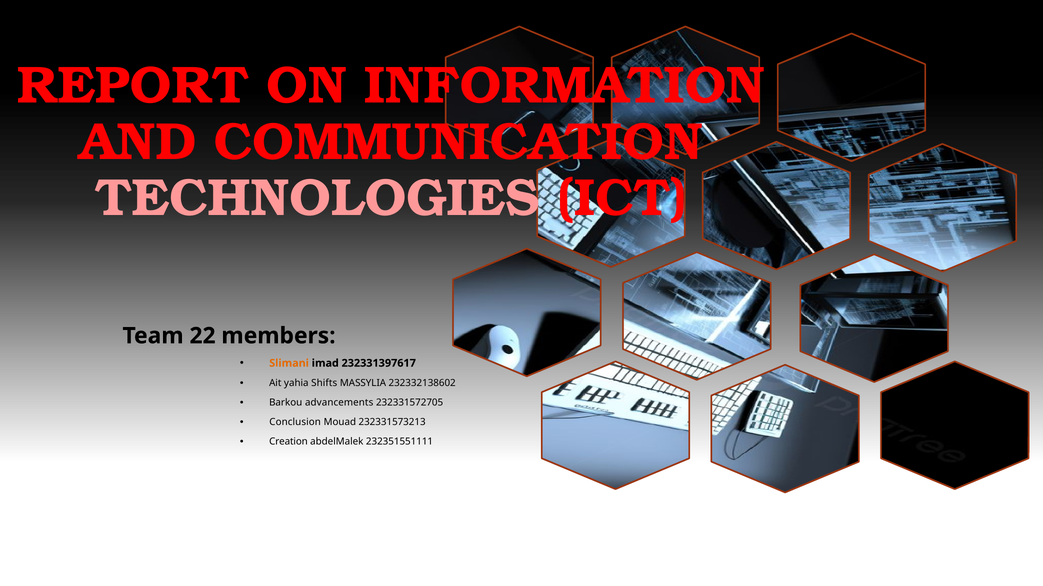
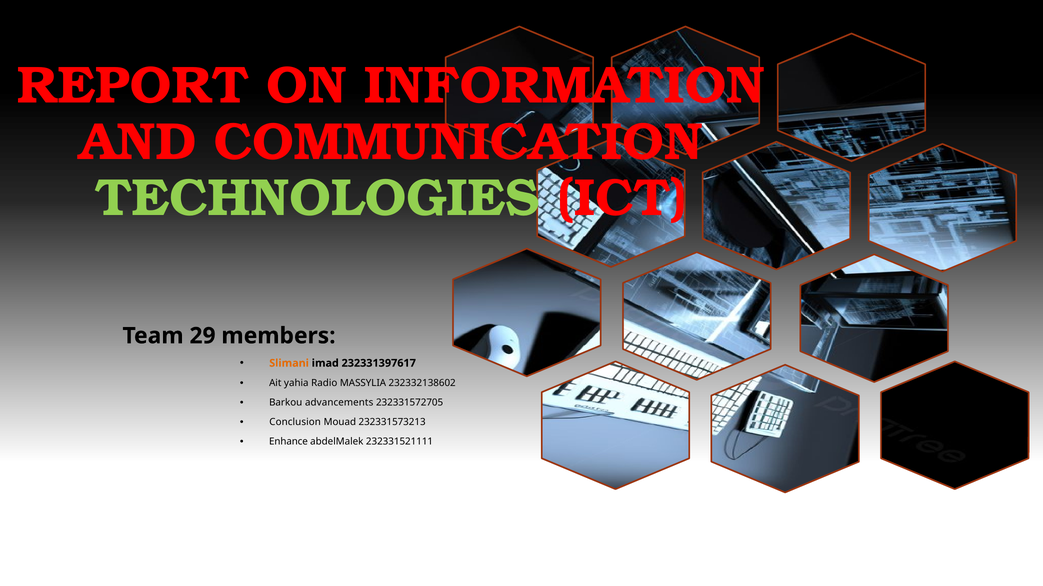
TECHNOLOGIES colour: pink -> light green (318, 198)
22: 22 -> 29 (203, 336)
Shifts: Shifts -> Radio (324, 384)
Creation: Creation -> Enhance (288, 442)
232351551111: 232351551111 -> 232331521111 (400, 442)
